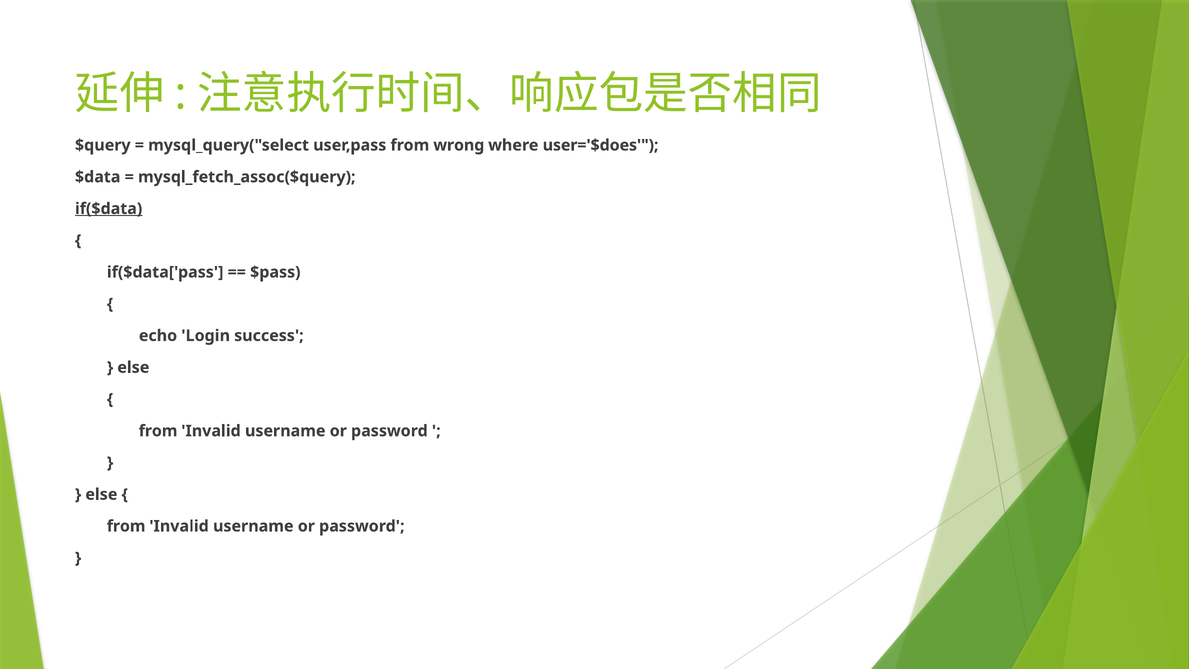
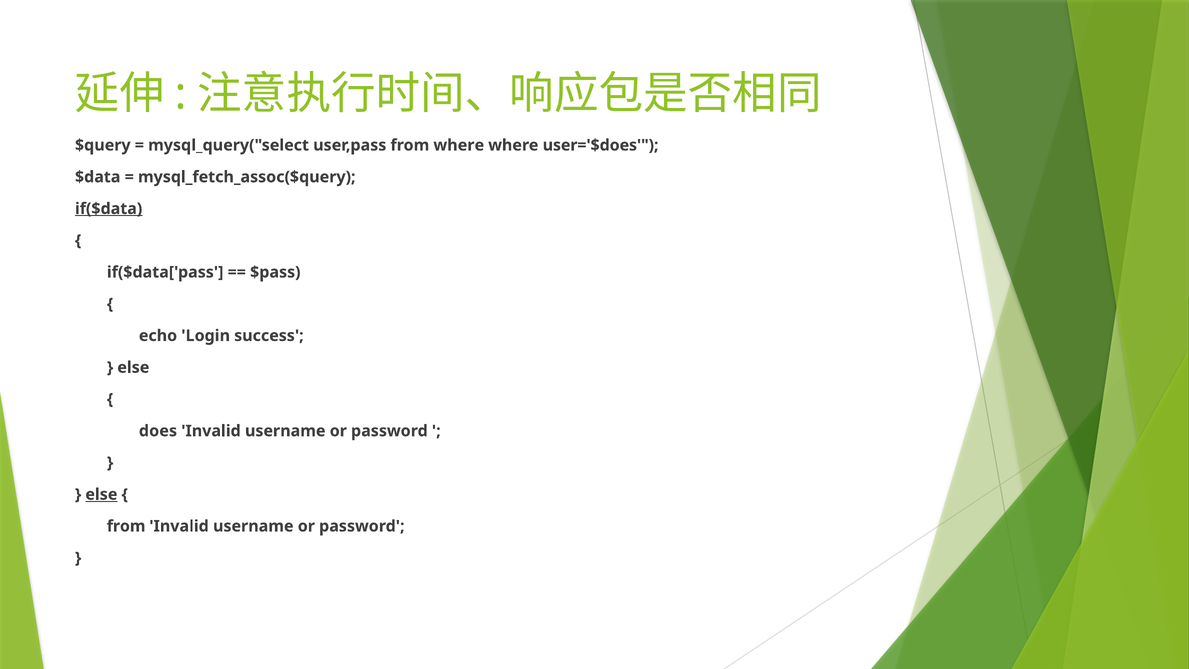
from wrong: wrong -> where (459, 145)
from: from -> does (158, 431)
else underline: none -> present (101, 494)
